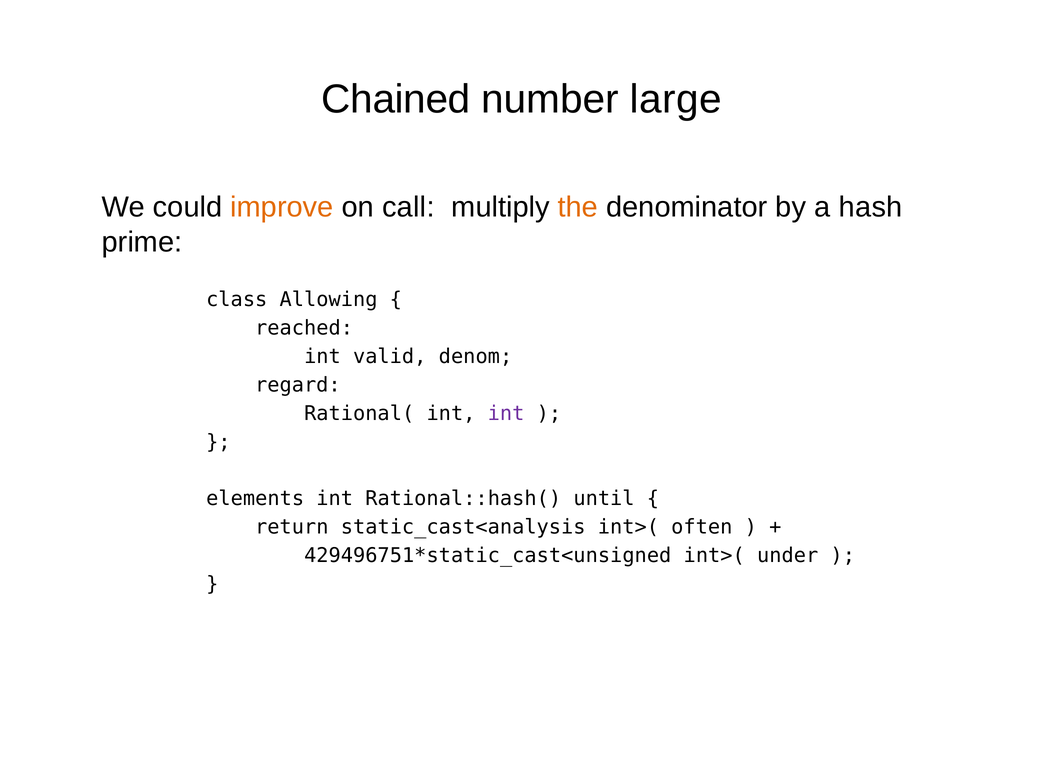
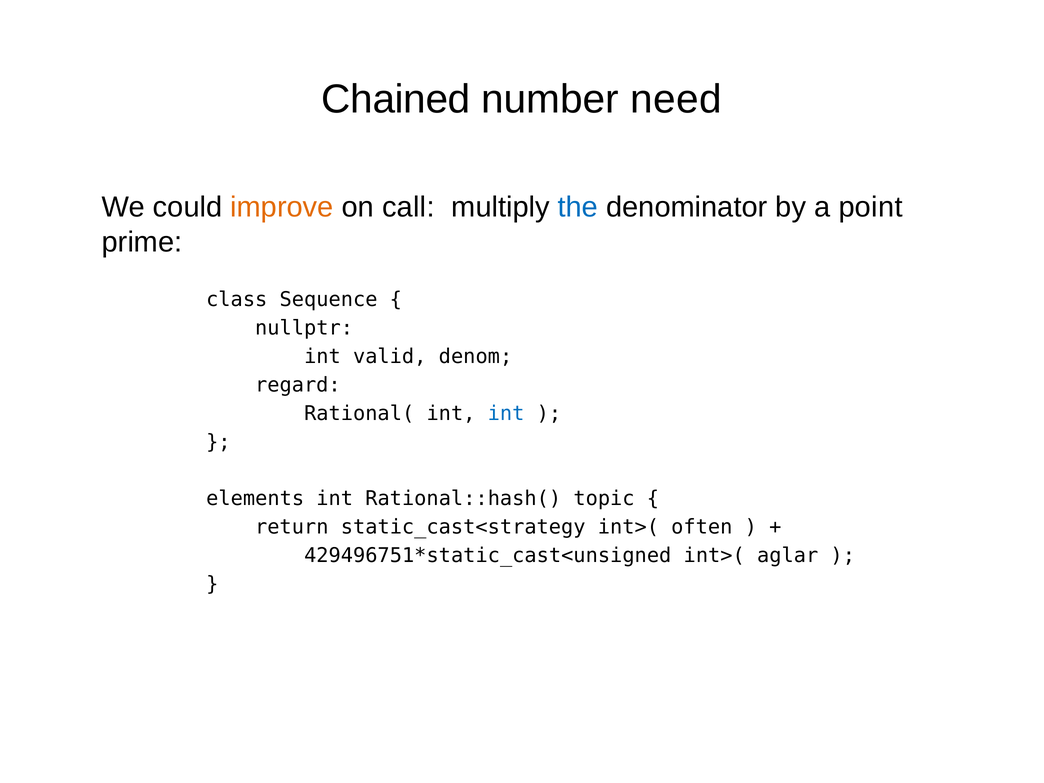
large: large -> need (676, 99)
the colour: orange -> blue (578, 207)
hash: hash -> point (871, 207)
Allowing: Allowing -> Sequence (329, 300)
reached: reached -> nullptr (304, 328)
int colour: purple -> blue (506, 413)
until: until -> topic (604, 499)
static_cast<analysis: static_cast<analysis -> static_cast<strategy (463, 527)
under: under -> aglar (788, 556)
